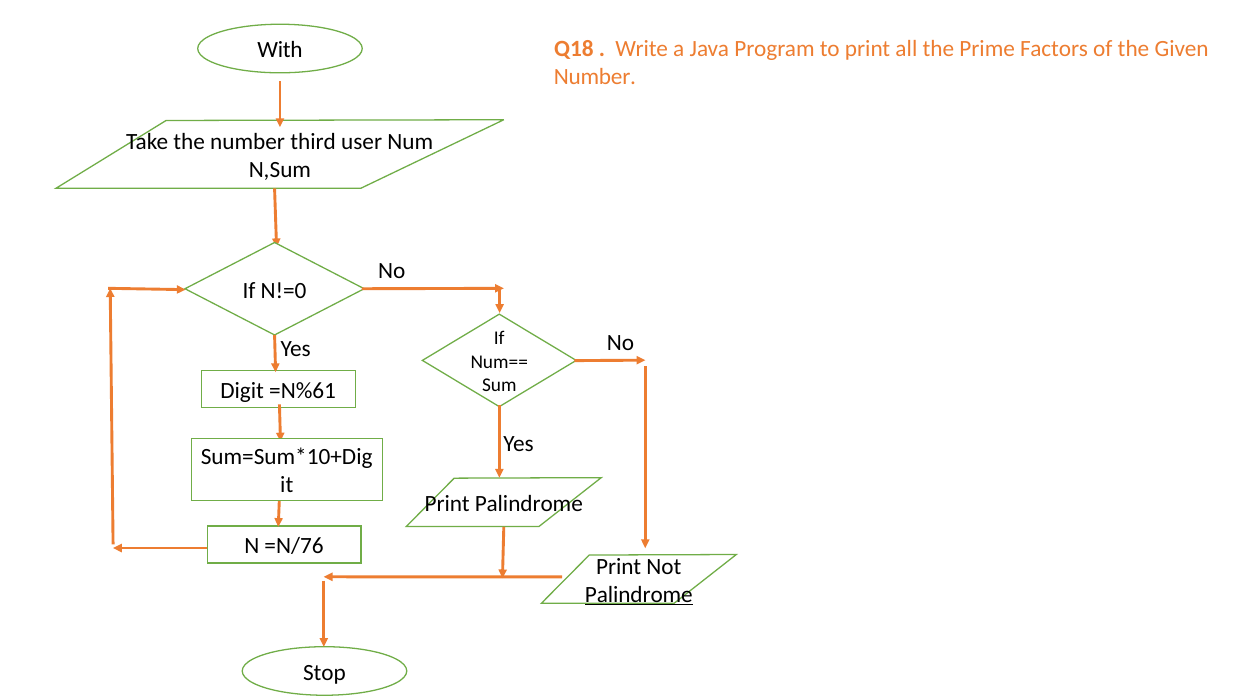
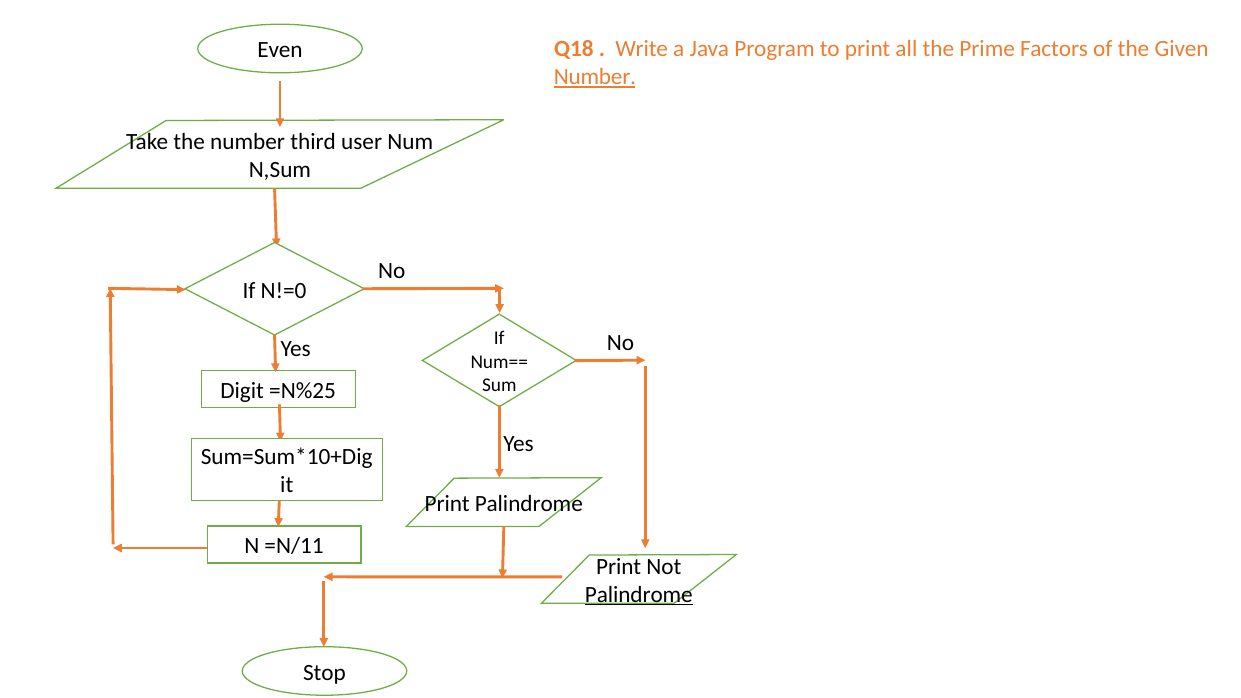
With: With -> Even (280, 50)
Number underline: none -> present (595, 77)
=N%61: =N%61 -> =N%25 (303, 391)
=N/76: =N/76 -> =N/11 (294, 546)
